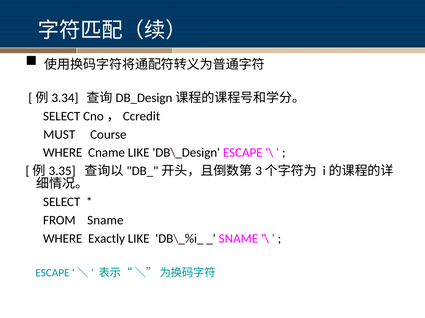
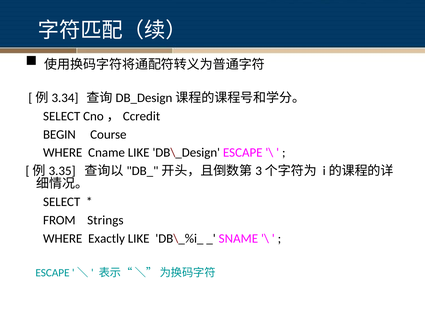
MUST: MUST -> BEGIN (59, 135)
FROM Sname: Sname -> Strings (105, 221)
